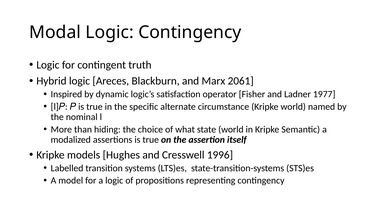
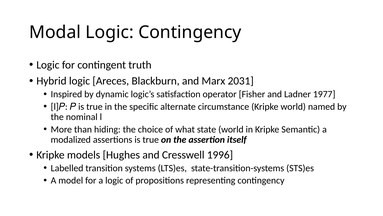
2061: 2061 -> 2031 (241, 81)
